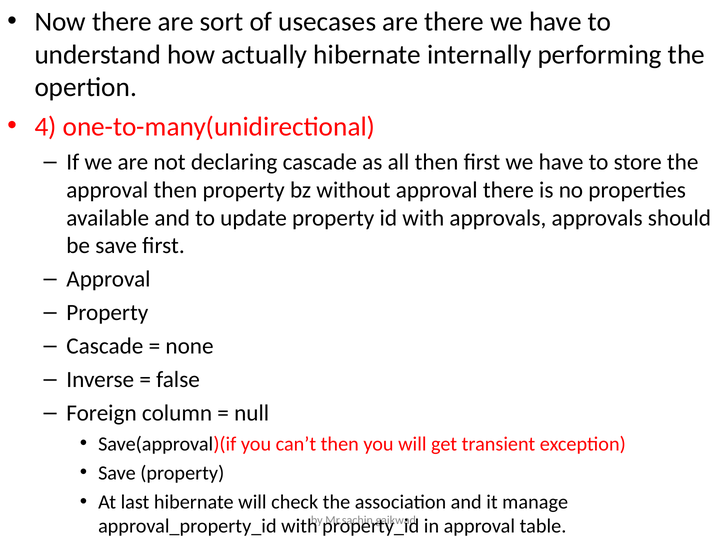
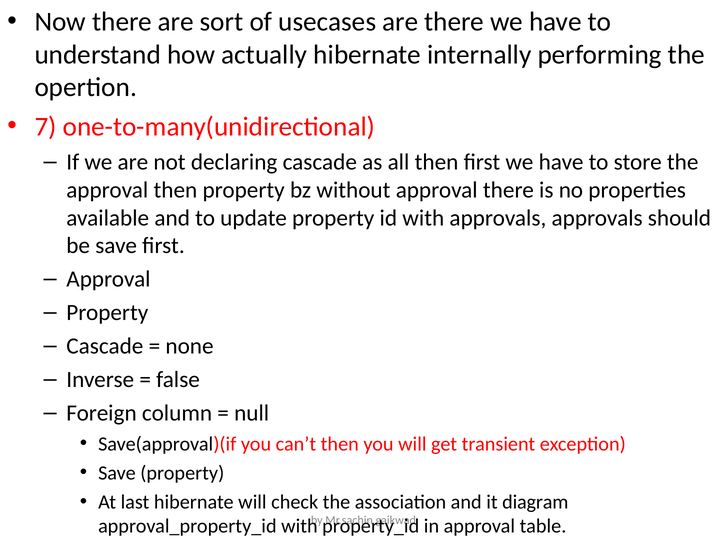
4: 4 -> 7 (46, 127)
manage: manage -> diagram (535, 502)
